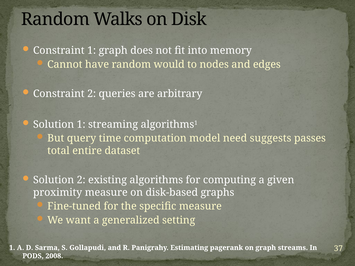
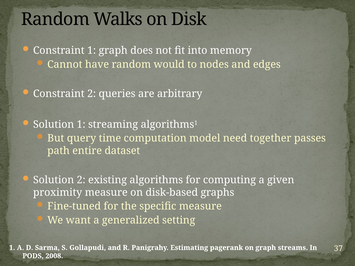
suggests: suggests -> together (271, 138)
total: total -> path (58, 151)
